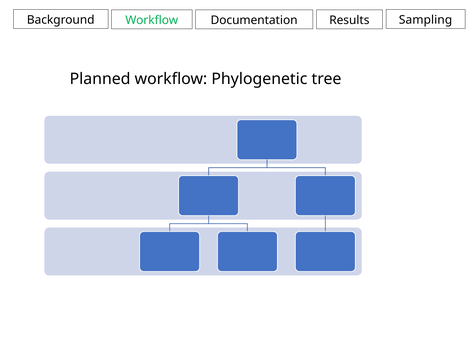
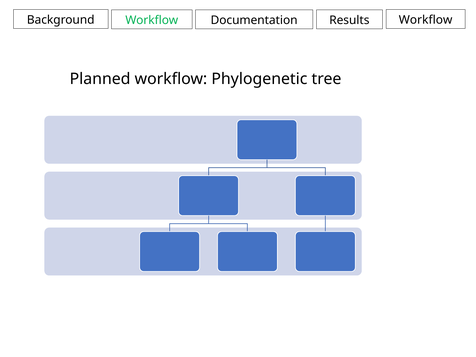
Results Sampling: Sampling -> Workflow (426, 20)
